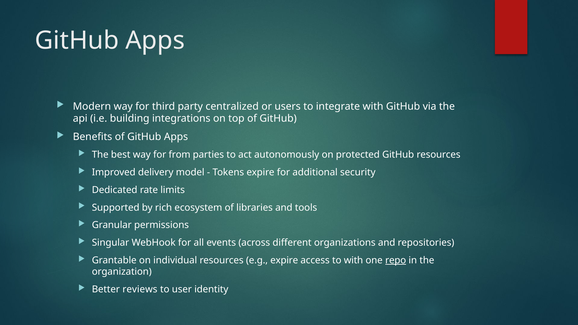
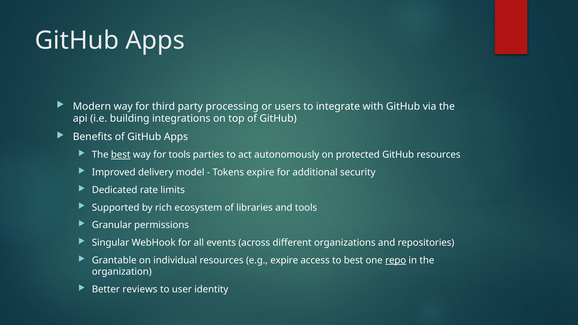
centralized: centralized -> processing (232, 106)
best underline: none -> present (121, 155)
for from: from -> tools (180, 155)
to with: with -> best (353, 260)
